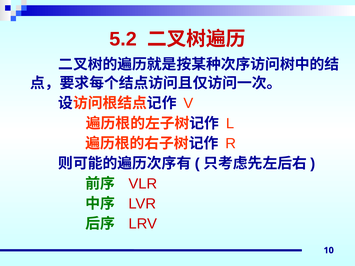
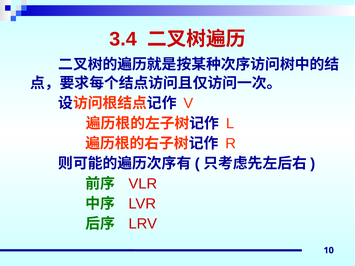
5.2: 5.2 -> 3.4 (123, 39)
